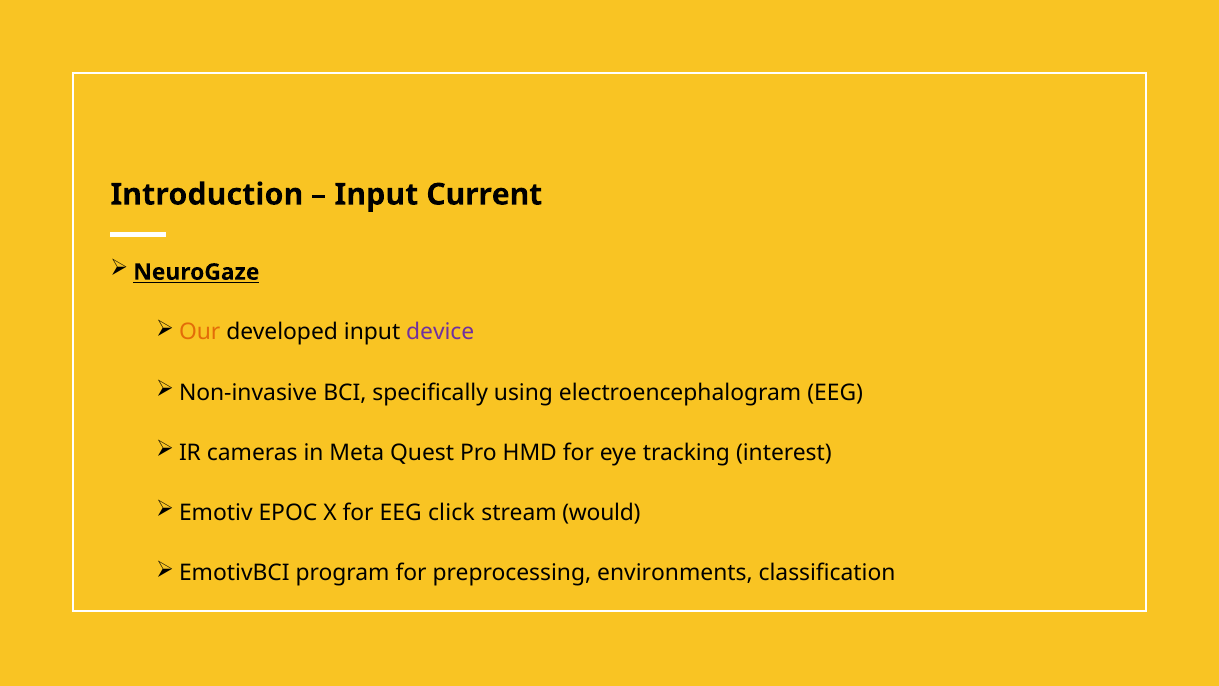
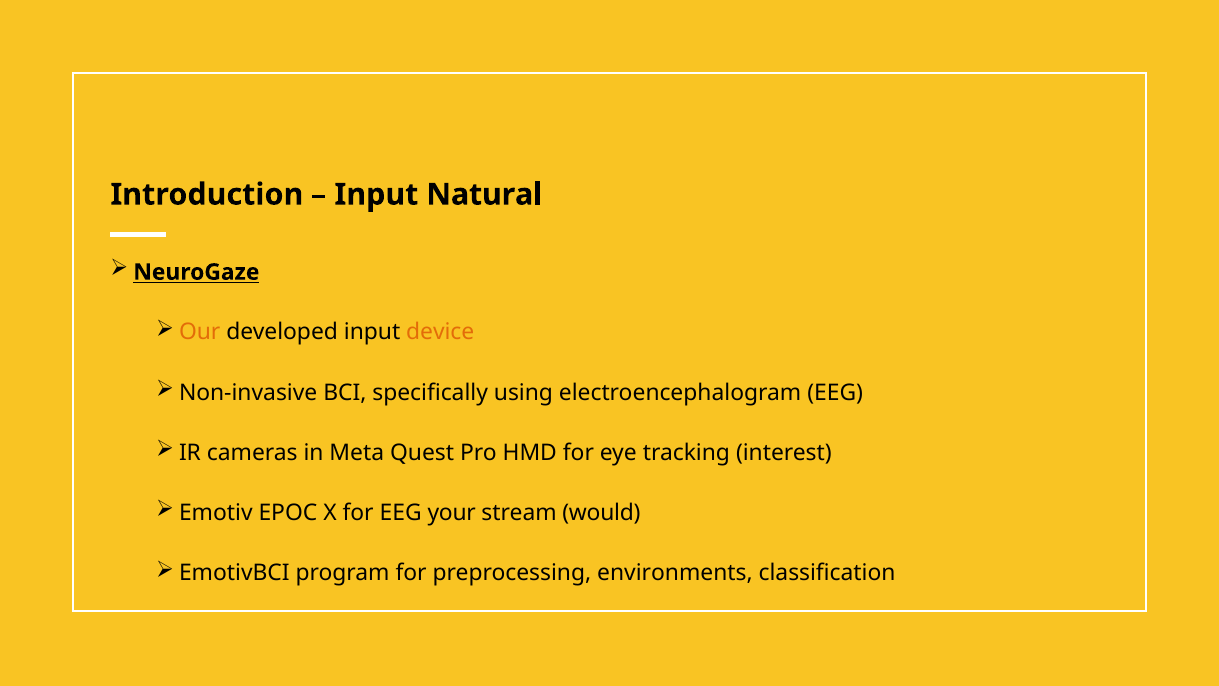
Current: Current -> Natural (484, 194)
device colour: purple -> orange (440, 332)
click: click -> your (452, 513)
